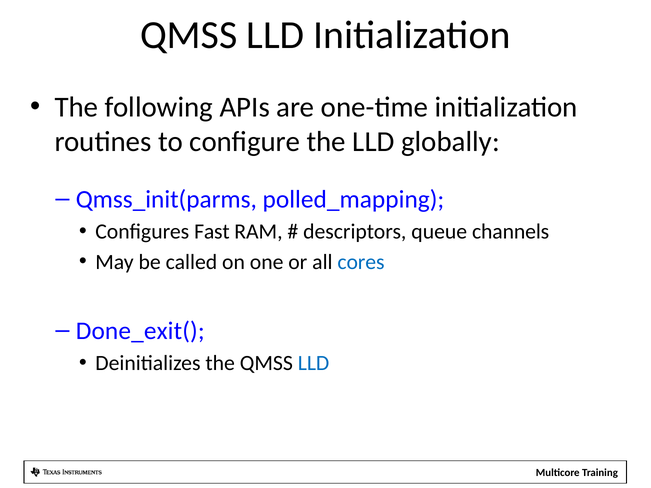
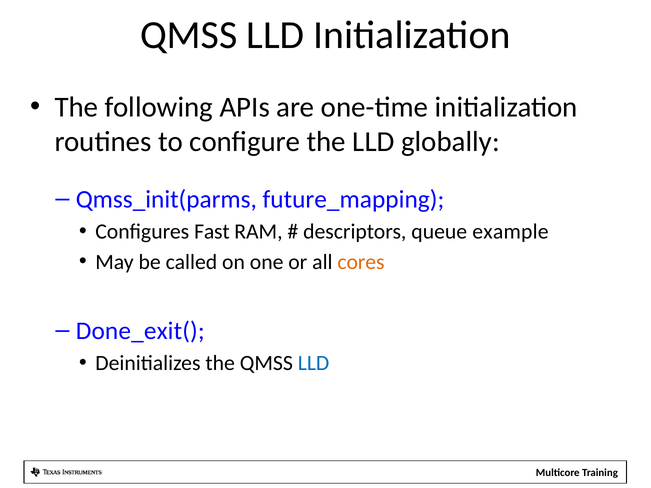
polled_mapping: polled_mapping -> future_mapping (353, 199)
channels: channels -> example (510, 232)
cores colour: blue -> orange (361, 262)
